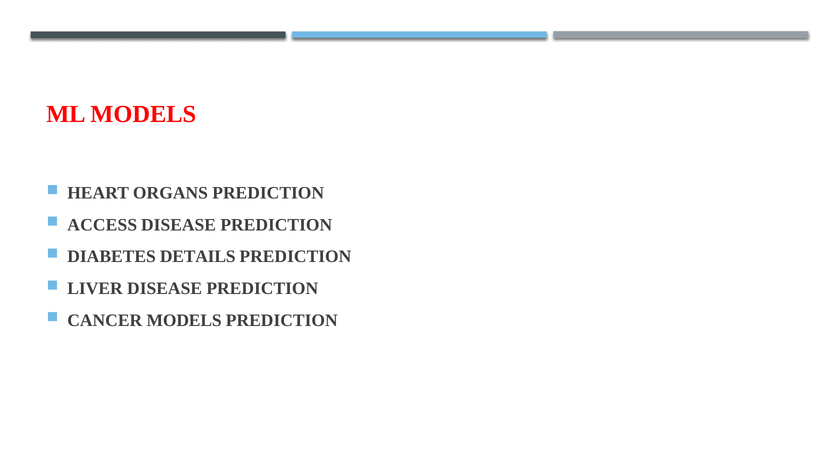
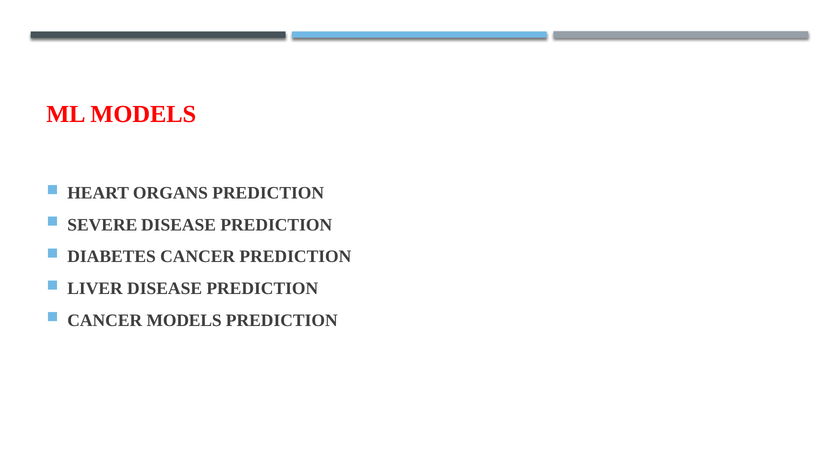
ACCESS: ACCESS -> SEVERE (102, 225)
DIABETES DETAILS: DETAILS -> CANCER (198, 257)
